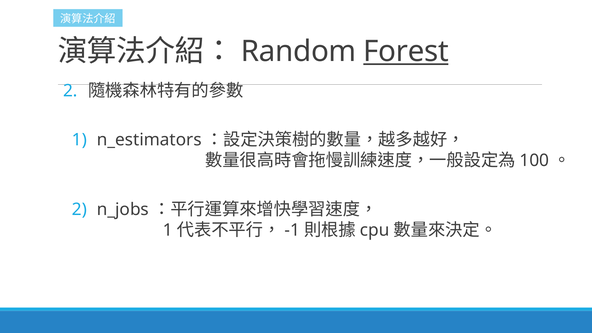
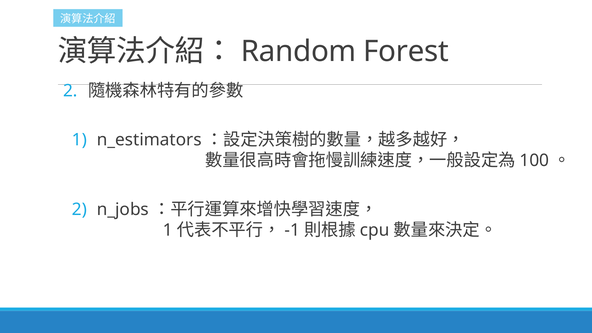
Forest underline: present -> none (406, 52)
